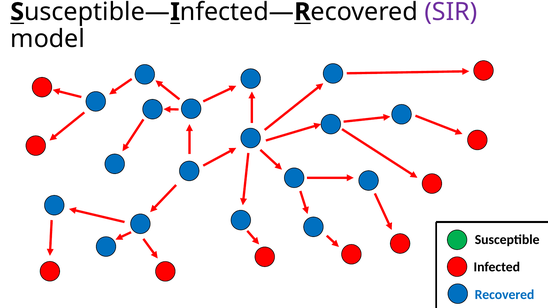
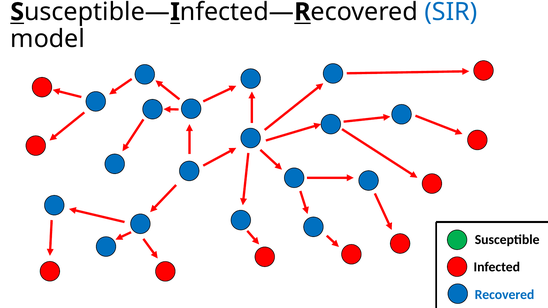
SIR colour: purple -> blue (451, 12)
